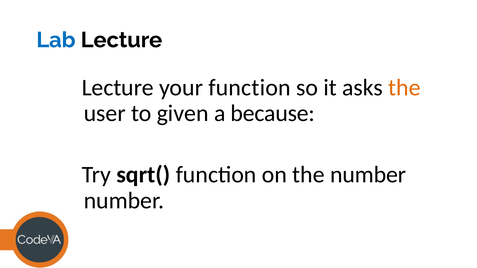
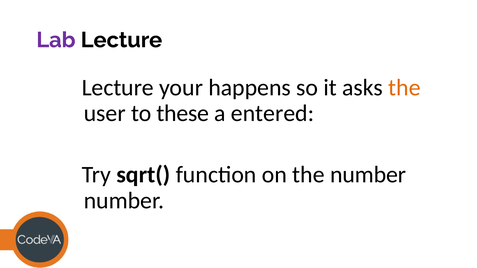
Lab colour: blue -> purple (56, 40)
your function: function -> happens (250, 88)
given: given -> these (183, 113)
because: because -> entered (273, 113)
